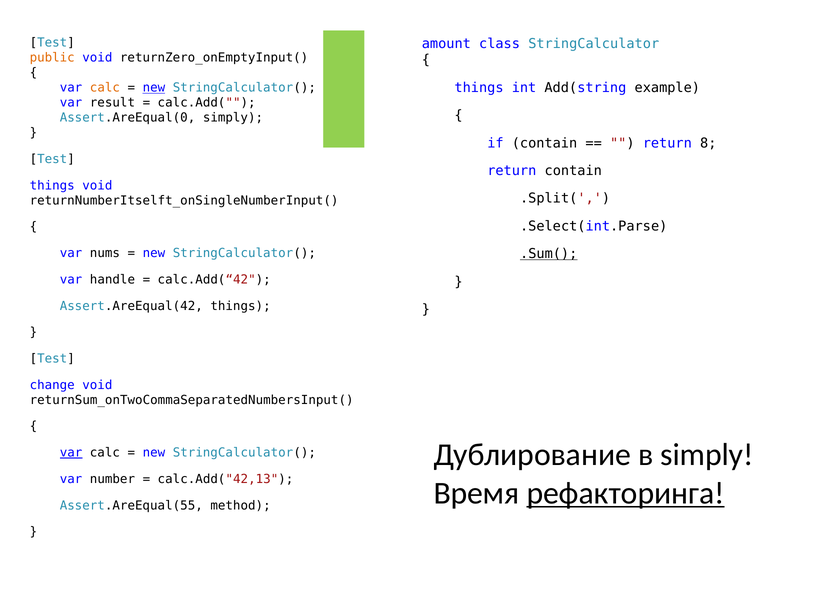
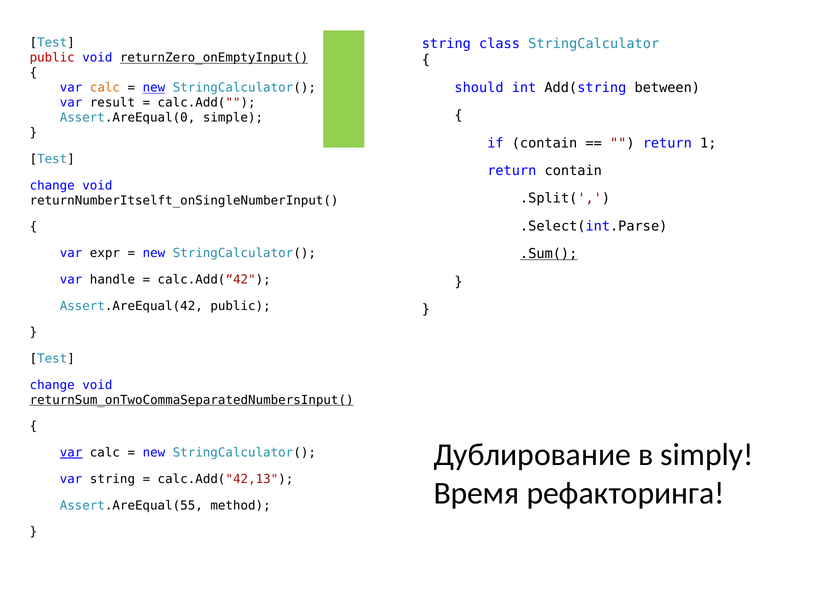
amount: amount -> string (446, 44)
public colour: orange -> red (52, 58)
returnZero_onEmptyInput( underline: none -> present (214, 58)
things: things -> should (479, 88)
example: example -> between (667, 88)
Assert.AreEqual(0 simply: simply -> simple (233, 118)
8: 8 -> 1 (708, 143)
things: things -> change (52, 185)
nums: nums -> expr (105, 253)
Assert.AreEqual(42 things: things -> public (241, 306)
returnSum_onTwoCommaSeparatedNumbersInput( underline: none -> present (192, 400)
var number: number -> string (112, 479)
рефакторинга underline: present -> none (626, 493)
